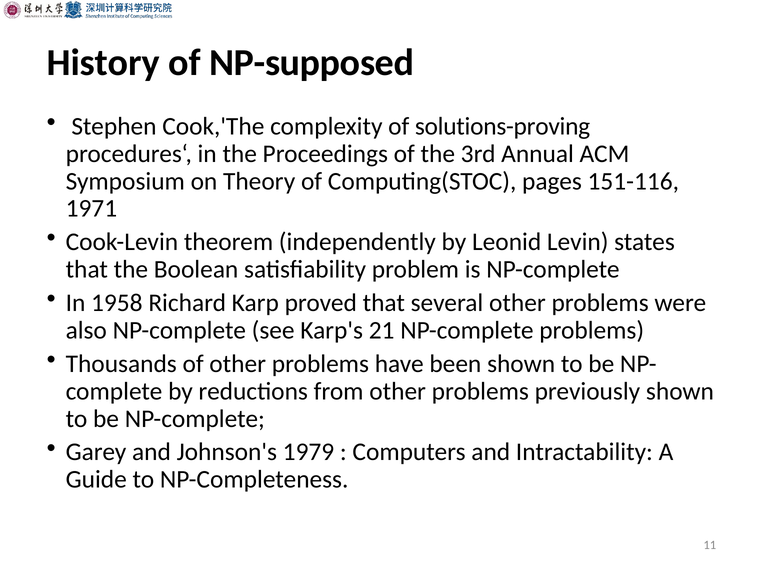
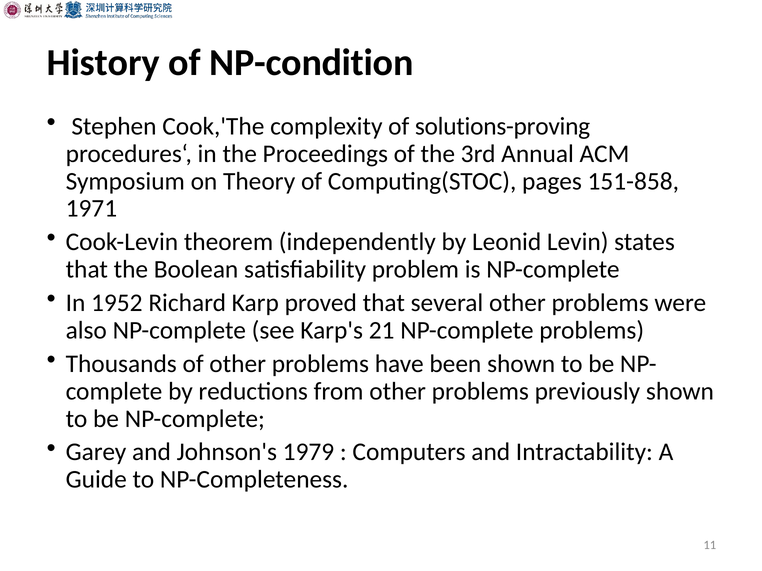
NP-supposed: NP-supposed -> NP-condition (312, 63)
151-116: 151-116 -> 151-858 (633, 181)
1958: 1958 -> 1952 (117, 303)
